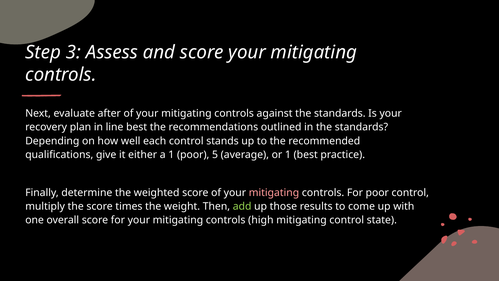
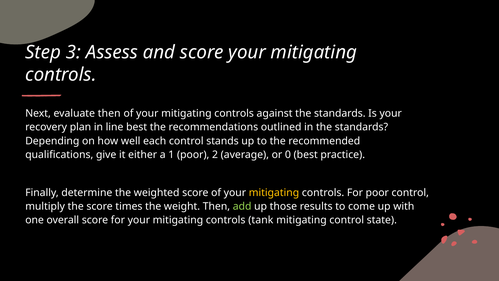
evaluate after: after -> then (109, 113)
5: 5 -> 2 (215, 155)
or 1: 1 -> 0 (288, 155)
mitigating colour: pink -> yellow (274, 192)
high: high -> tank (261, 220)
